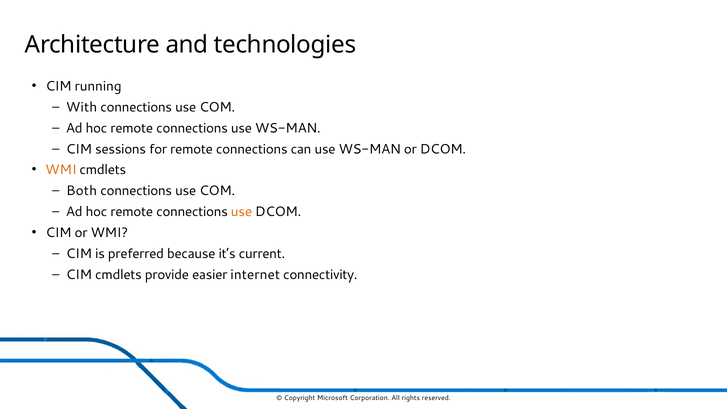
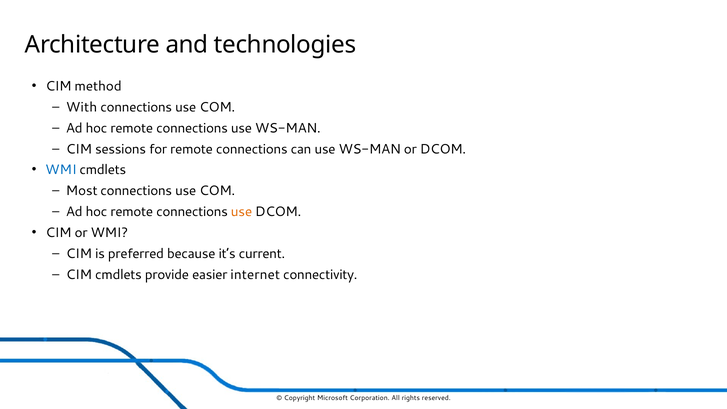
running: running -> method (98, 86)
WMI colour: orange -> blue (61, 170)
Both: Both -> Most (82, 191)
